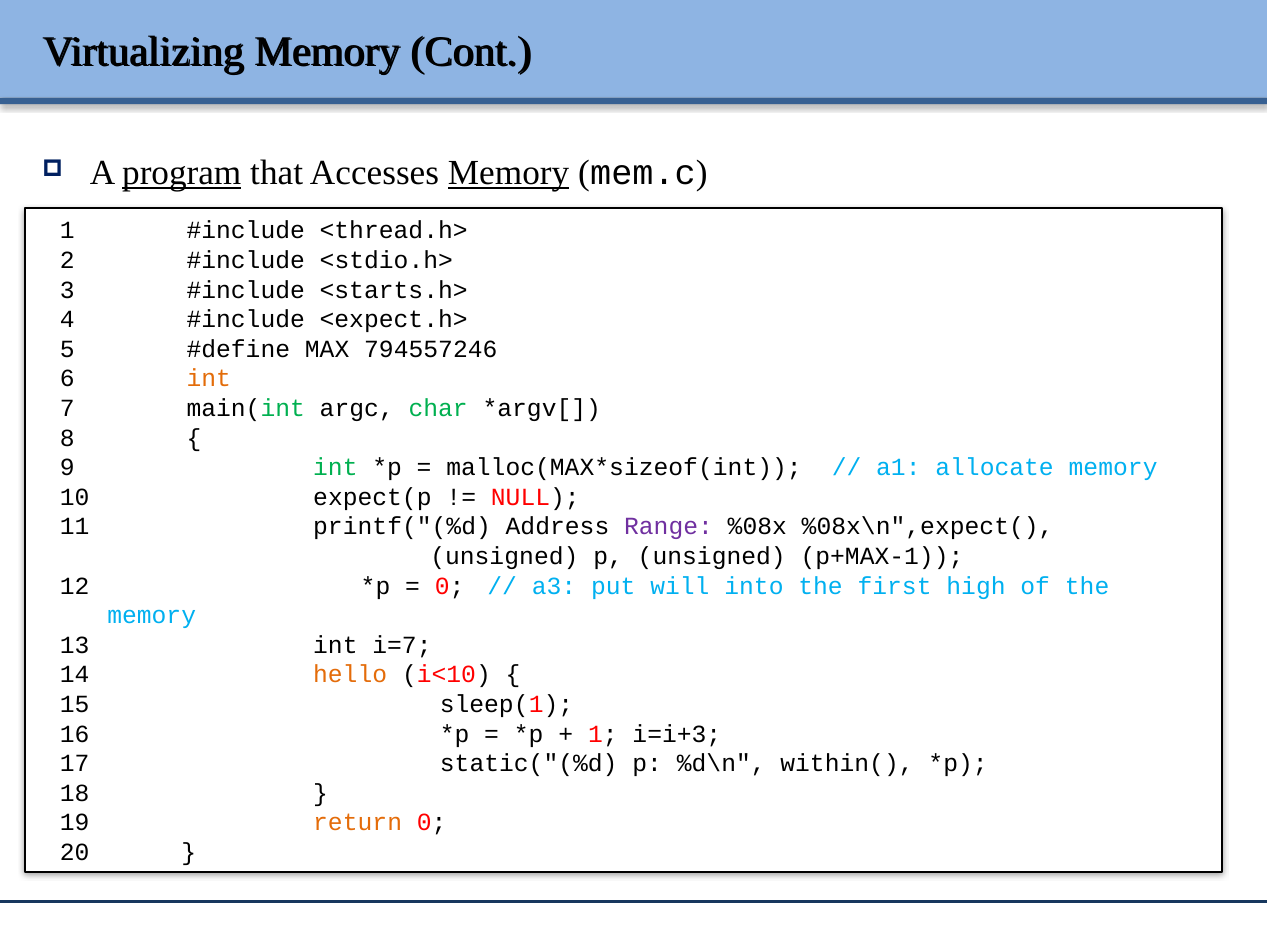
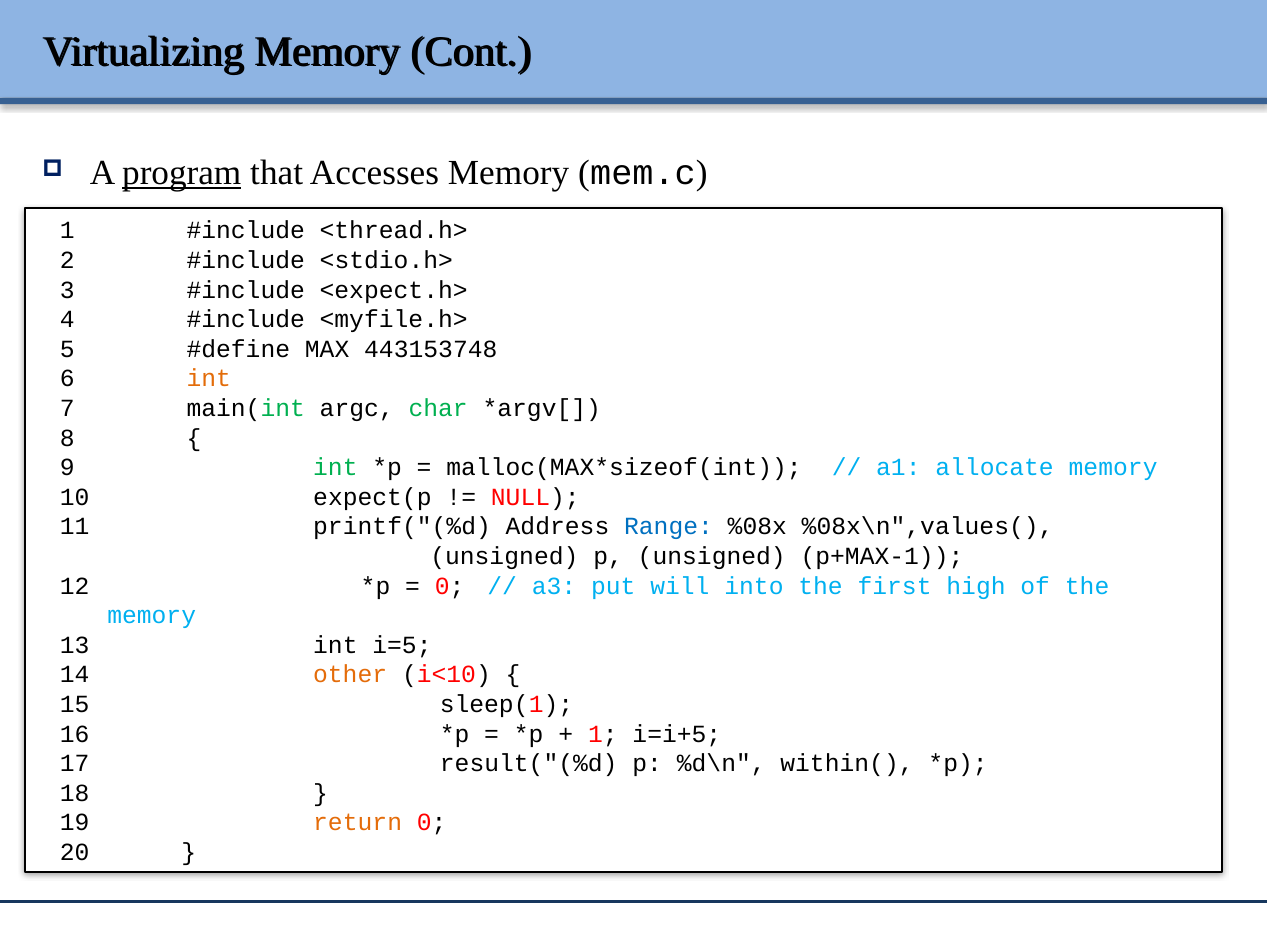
Memory underline: present -> none (509, 173)
<starts.h>: <starts.h> -> <expect.h> (394, 290)
<expect.h>: <expect.h> -> <myfile.h> (394, 319)
794557246: 794557246 -> 443153748 (431, 349)
Range colour: purple -> blue (669, 526)
%08x\n",expect(: %08x\n",expect( -> %08x\n",values( (928, 526)
i=7: i=7 -> i=5 (402, 645)
hello: hello -> other (350, 674)
i=i+3: i=i+3 -> i=i+5 (677, 733)
static("(%d: static("(%d -> result("(%d (529, 763)
